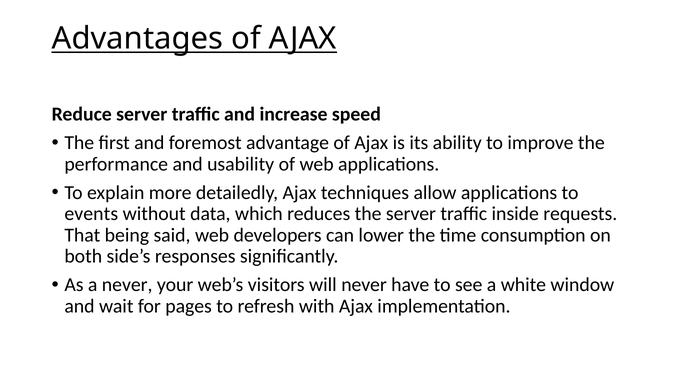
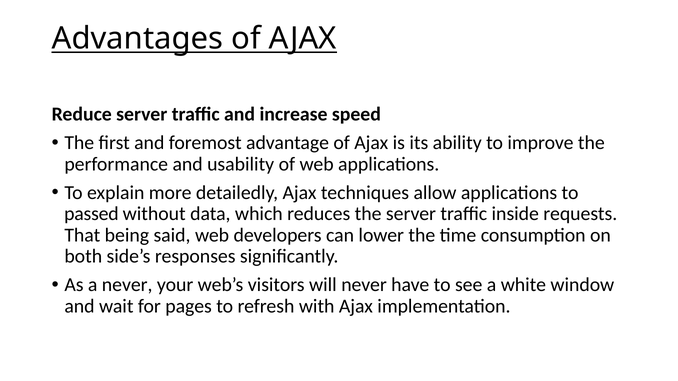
events: events -> passed (91, 214)
